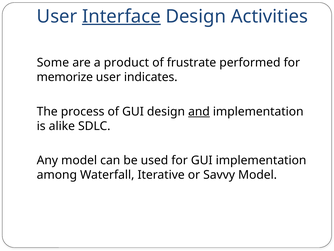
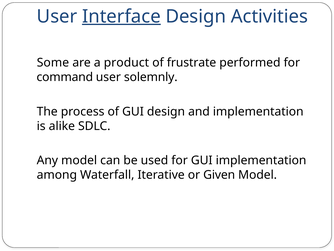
memorize: memorize -> command (65, 77)
indicates: indicates -> solemnly (151, 77)
and underline: present -> none (199, 111)
Savvy: Savvy -> Given (219, 175)
